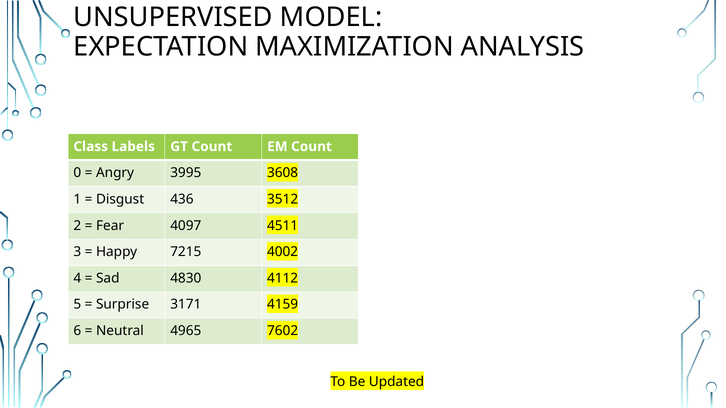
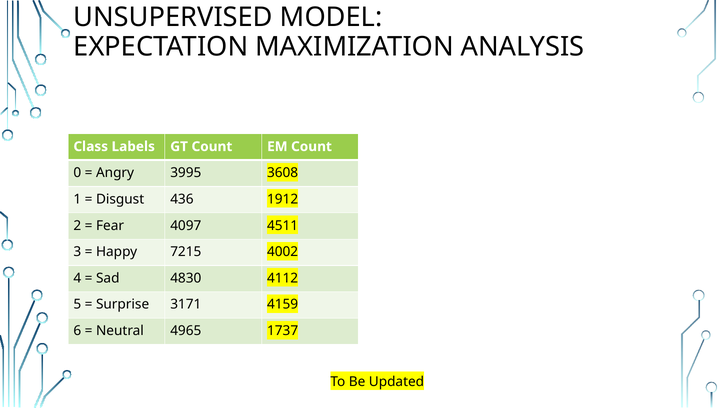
3512: 3512 -> 1912 (283, 199)
7602: 7602 -> 1737 (283, 331)
